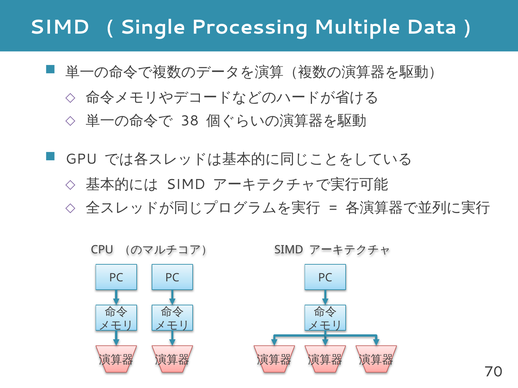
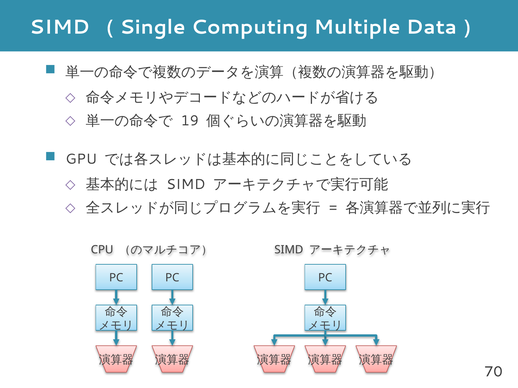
Processing: Processing -> Computing (250, 27)
38: 38 -> 19 (190, 121)
